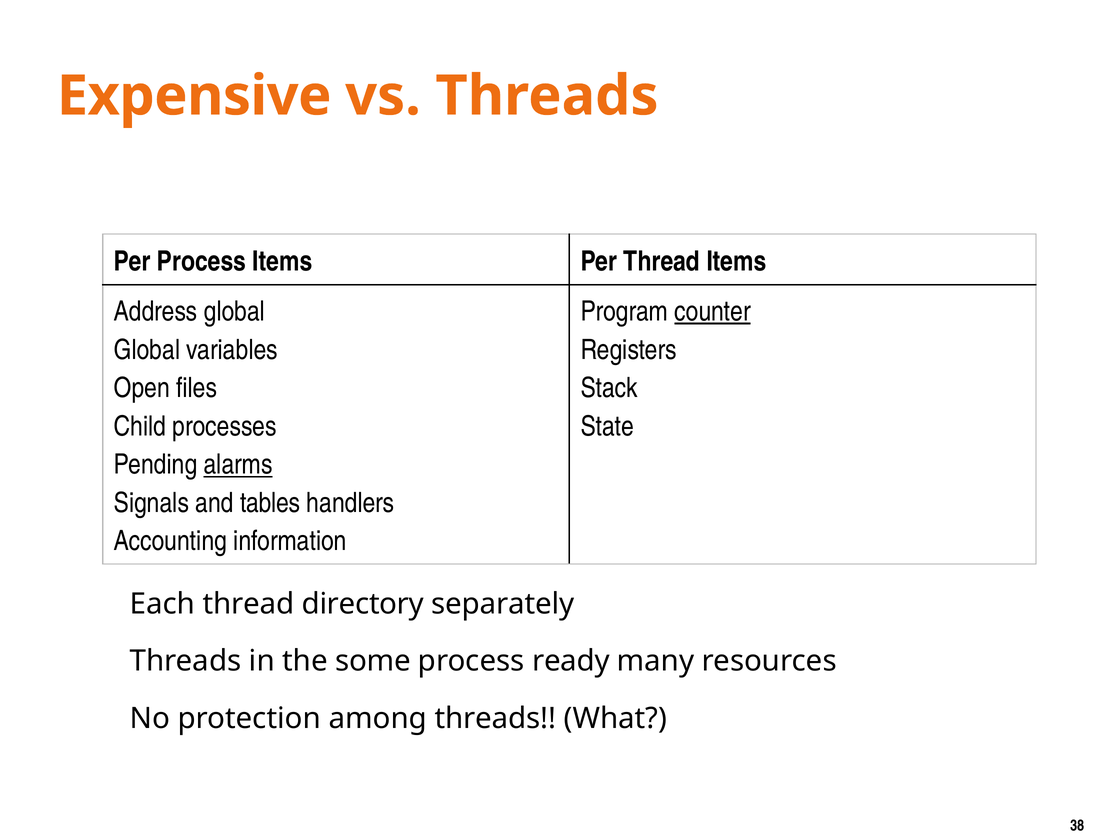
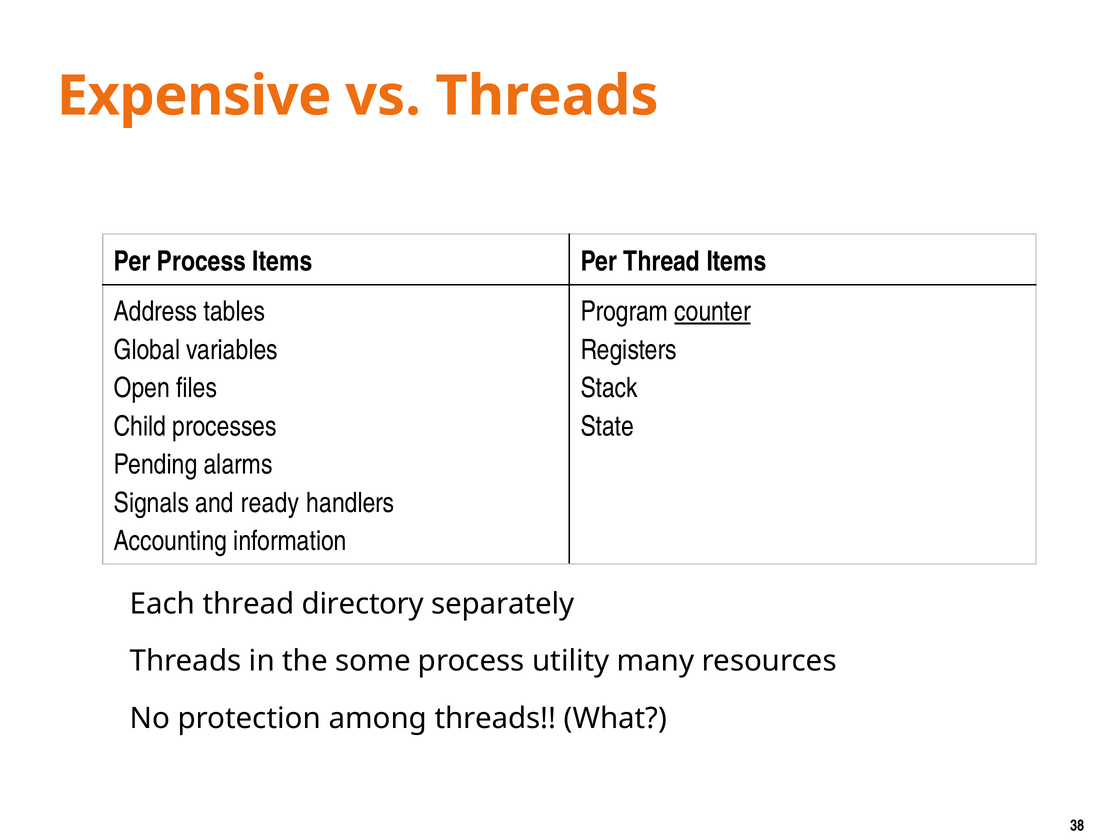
Address global: global -> tables (234, 312)
alarms underline: present -> none (238, 465)
tables: tables -> ready (270, 503)
ready: ready -> utility (571, 661)
